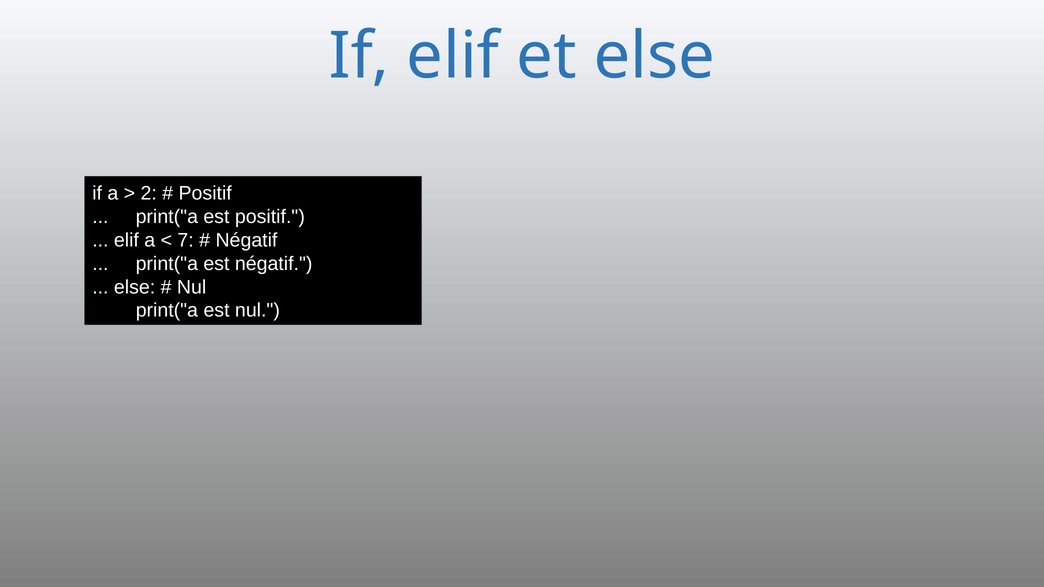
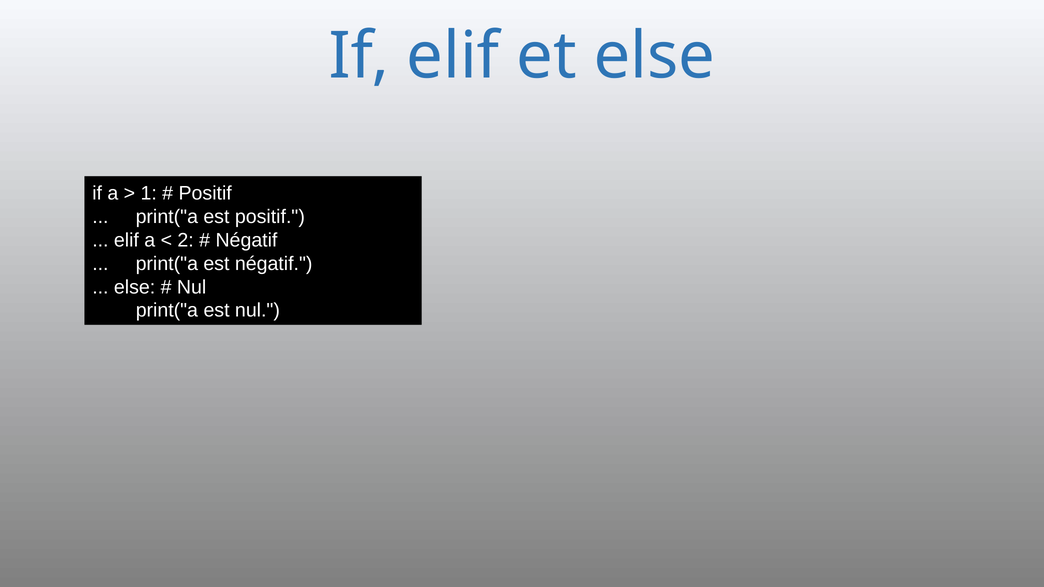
2: 2 -> 1 (149, 193)
7: 7 -> 2 (186, 240)
